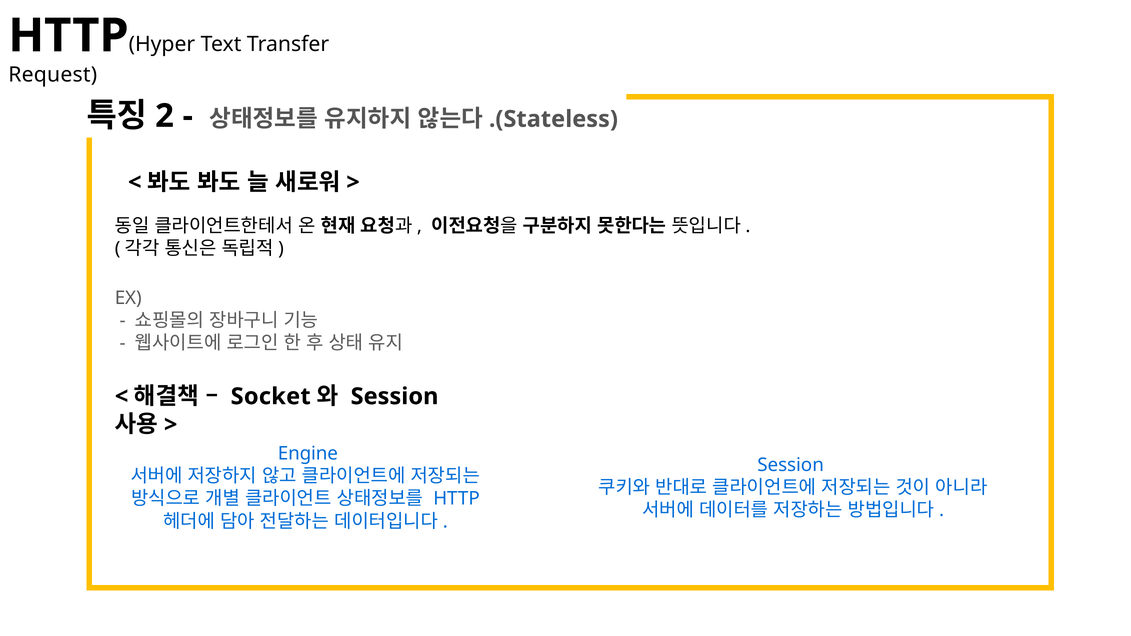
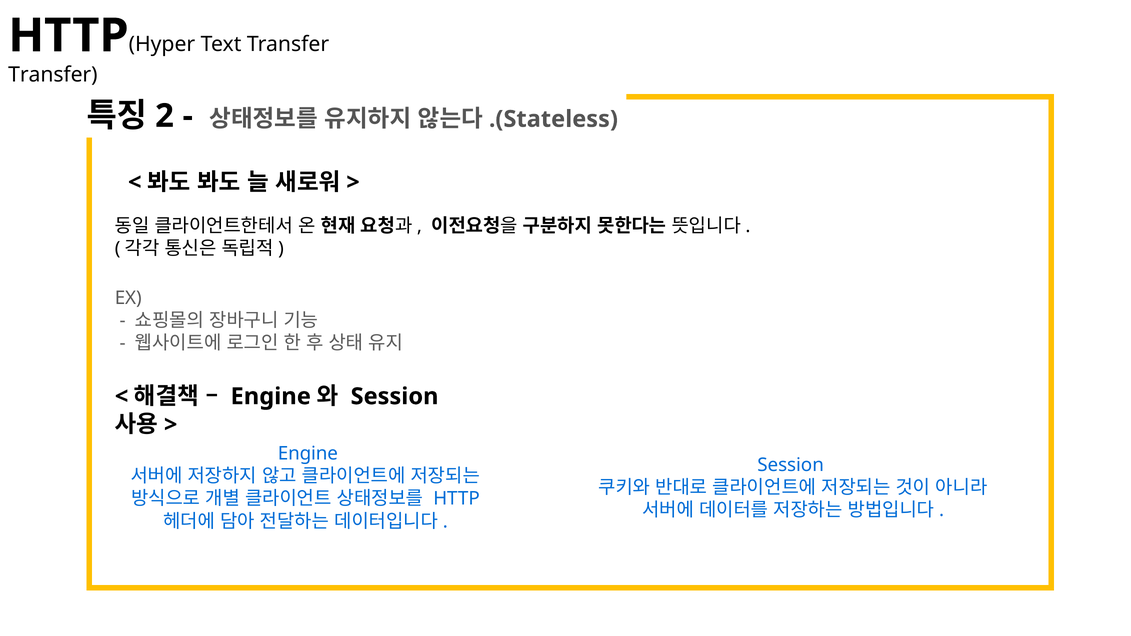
Request: Request -> Transfer (53, 75)
Socket: Socket -> Engine (271, 397)
